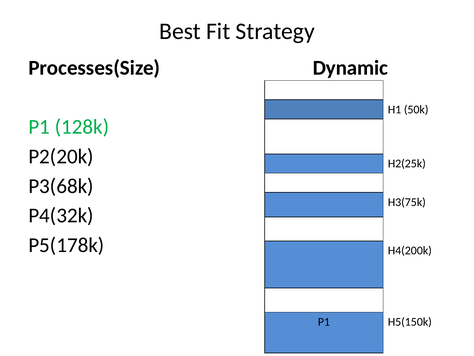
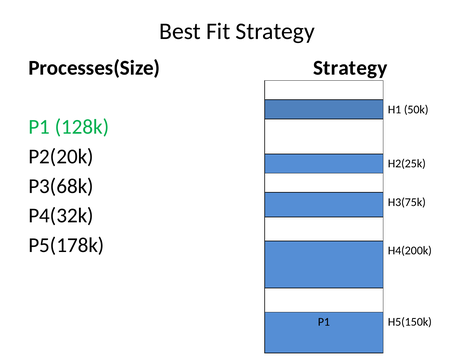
Processes(Size Dynamic: Dynamic -> Strategy (350, 68)
